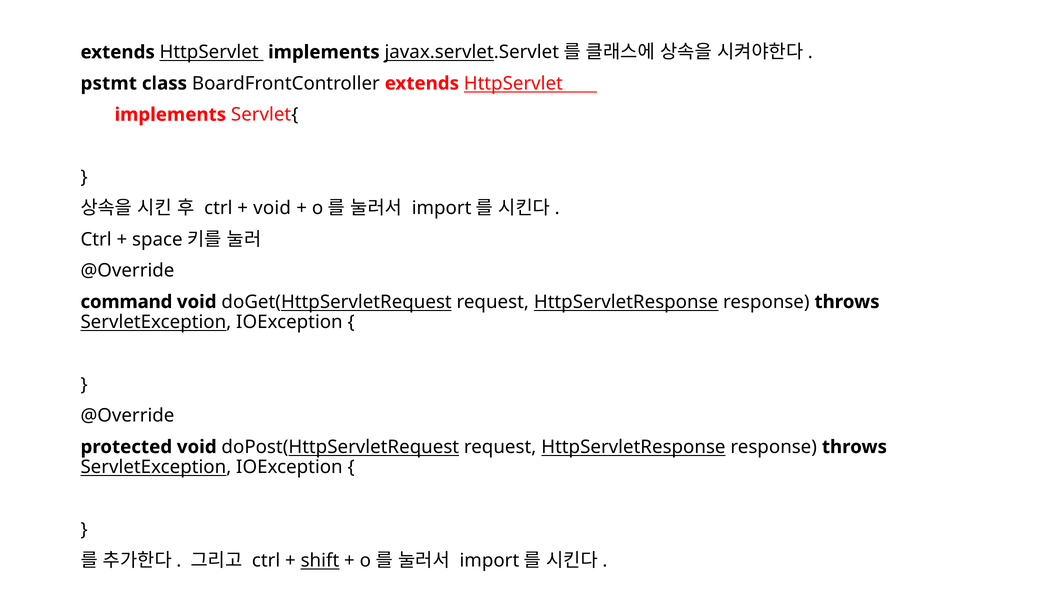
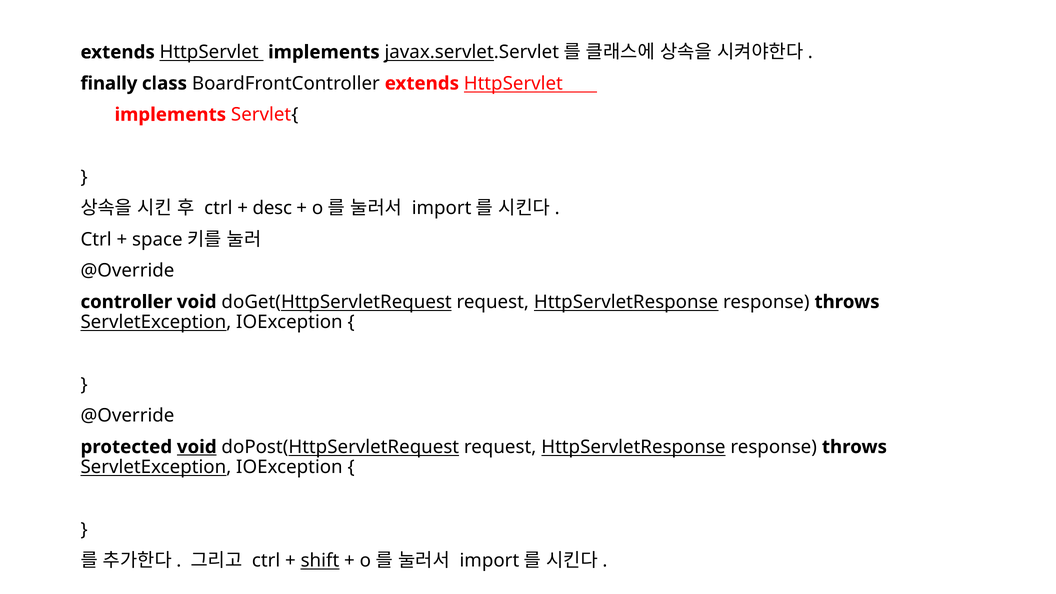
pstmt: pstmt -> finally (109, 83)
void: void -> desc (272, 208)
command: command -> controller (126, 302)
void underline: none -> present (197, 447)
